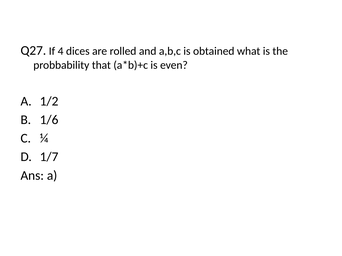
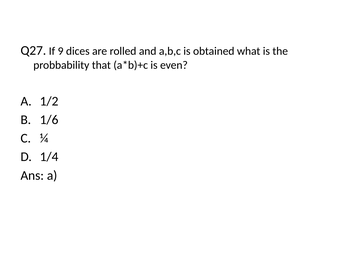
4: 4 -> 9 (61, 51)
1/7: 1/7 -> 1/4 (49, 157)
